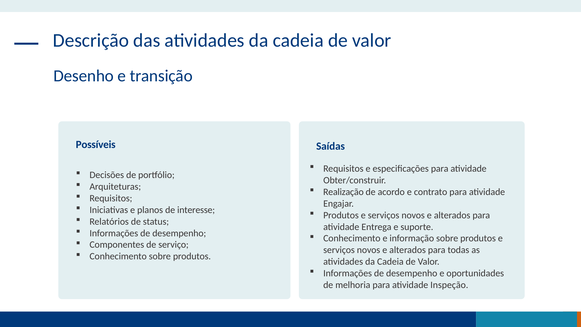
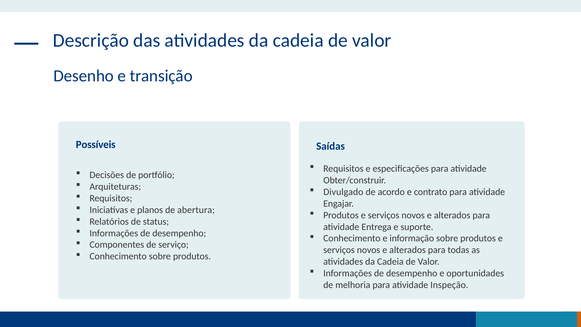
Realização: Realização -> Divulgado (343, 192)
interesse: interesse -> abertura (196, 210)
